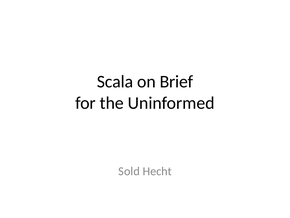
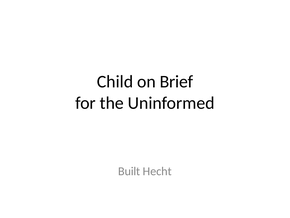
Scala: Scala -> Child (115, 81)
Sold: Sold -> Built (129, 171)
